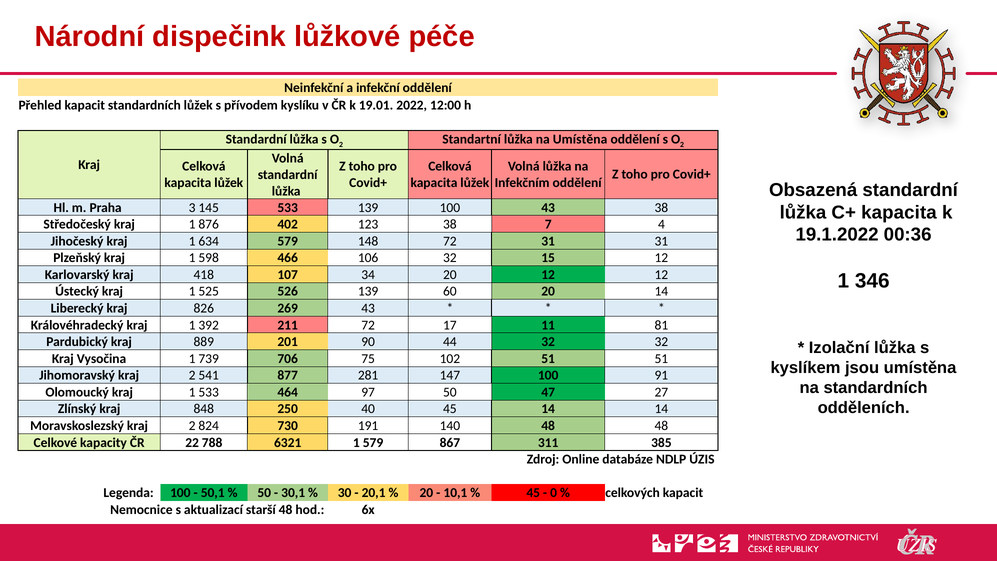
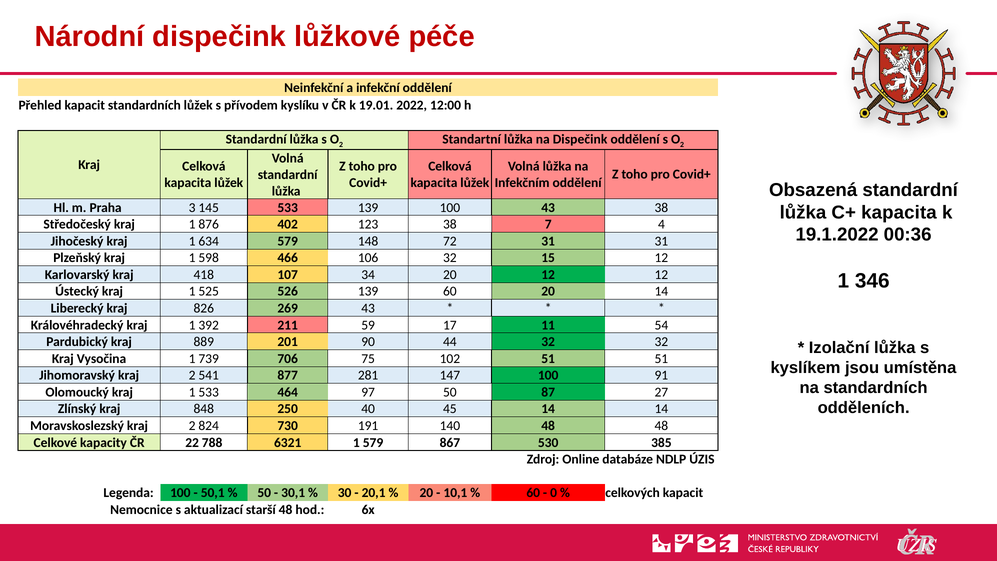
na Umístěna: Umístěna -> Dispečink (580, 139)
211 72: 72 -> 59 (368, 325)
81: 81 -> 54 (661, 325)
47: 47 -> 87 (548, 392)
311: 311 -> 530 (548, 442)
45: 45 -> 60 (533, 493)
